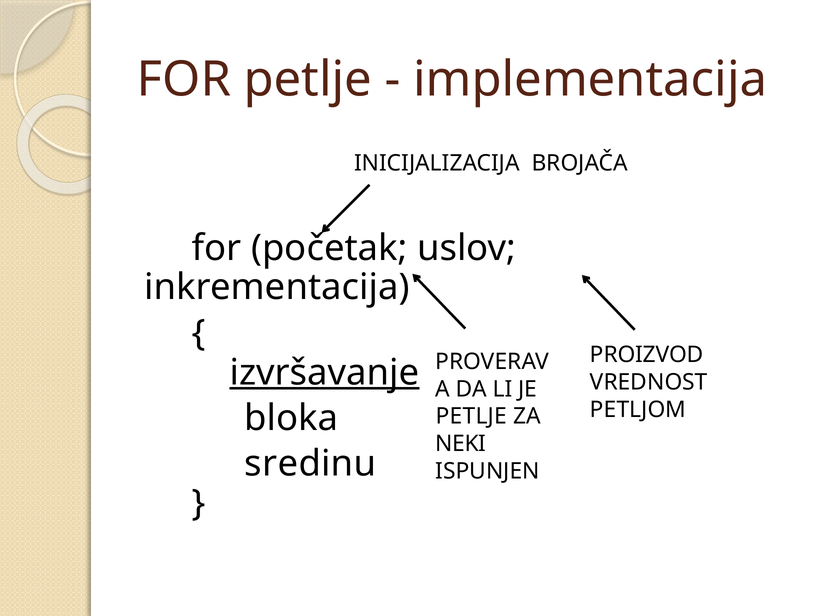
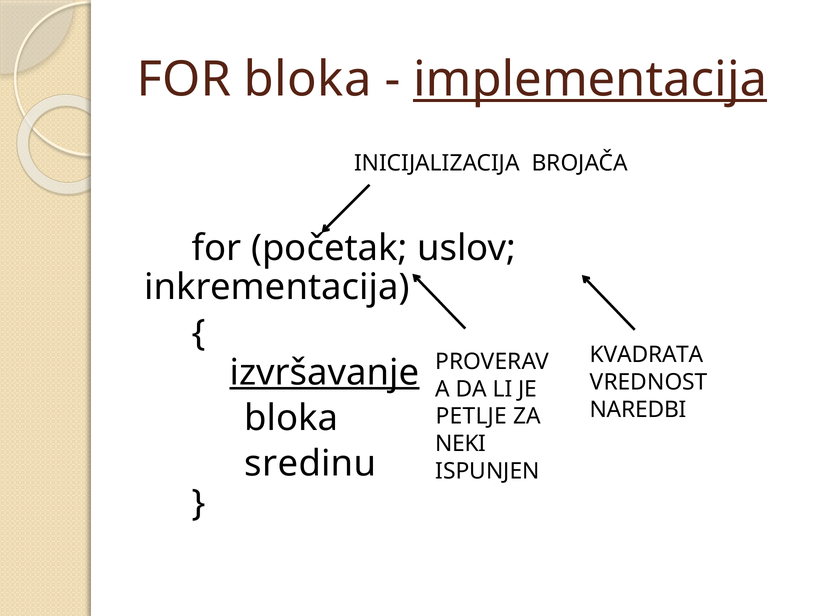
FOR petlje: petlje -> bloka (308, 79)
implementacija underline: none -> present (590, 79)
PROIZVOD: PROIZVOD -> KVADRATA (647, 355)
PETLJOM: PETLJOM -> NAREDBI (638, 409)
